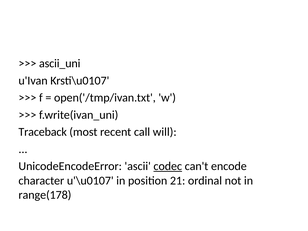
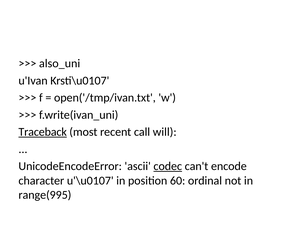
ascii_uni: ascii_uni -> also_uni (60, 63)
Traceback underline: none -> present (43, 132)
21: 21 -> 60 (178, 181)
range(178: range(178 -> range(995 (45, 195)
